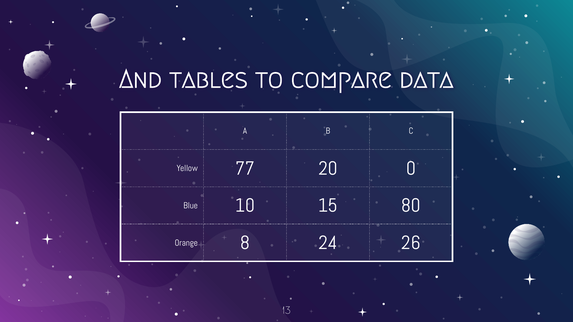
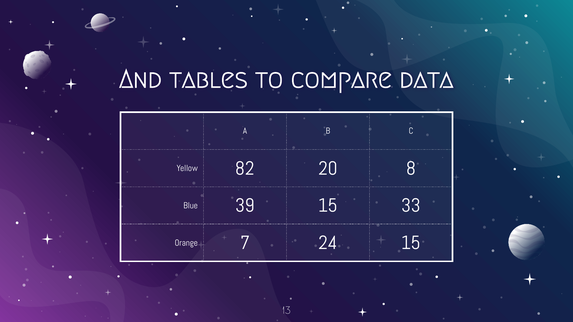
77: 77 -> 82 (245, 169)
0: 0 -> 8 (411, 169)
10: 10 -> 39 (245, 206)
80: 80 -> 33 (411, 206)
8: 8 -> 7 (245, 243)
24 26: 26 -> 15 (411, 243)
